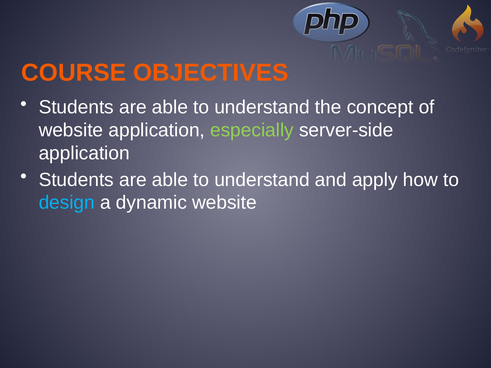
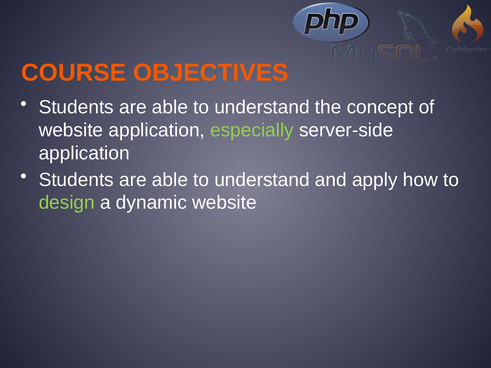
design colour: light blue -> light green (67, 203)
